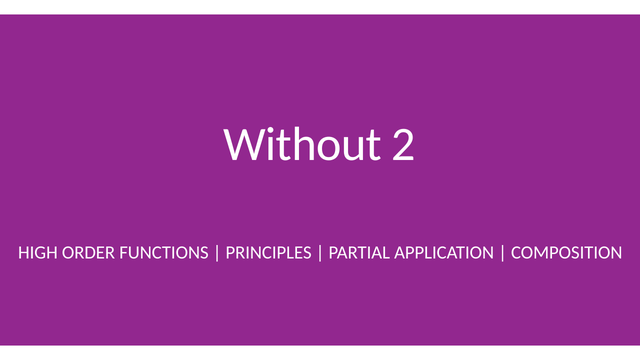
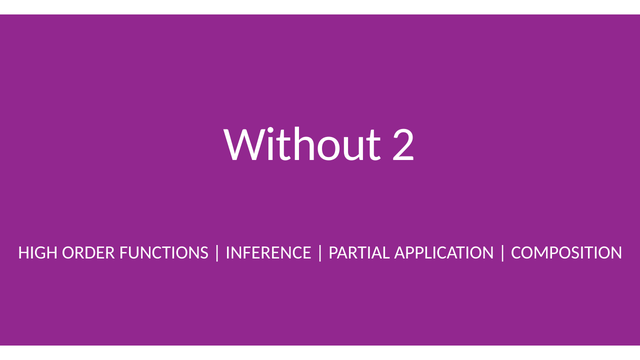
PRINCIPLES: PRINCIPLES -> INFERENCE (269, 252)
